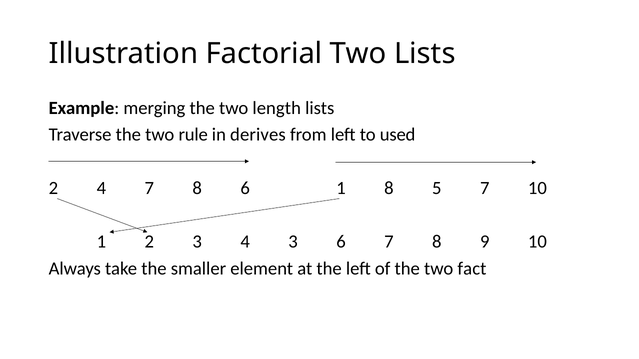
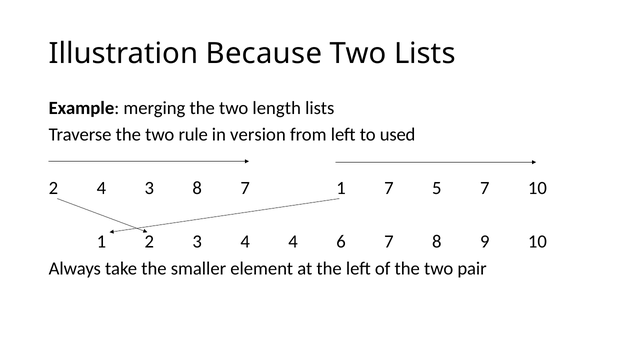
Factorial: Factorial -> Because (264, 54)
derives: derives -> version (258, 135)
4 7: 7 -> 3 (149, 188)
8 6: 6 -> 7 (245, 188)
1 8: 8 -> 7 (389, 188)
4 3: 3 -> 4 (293, 242)
fact: fact -> pair (472, 269)
